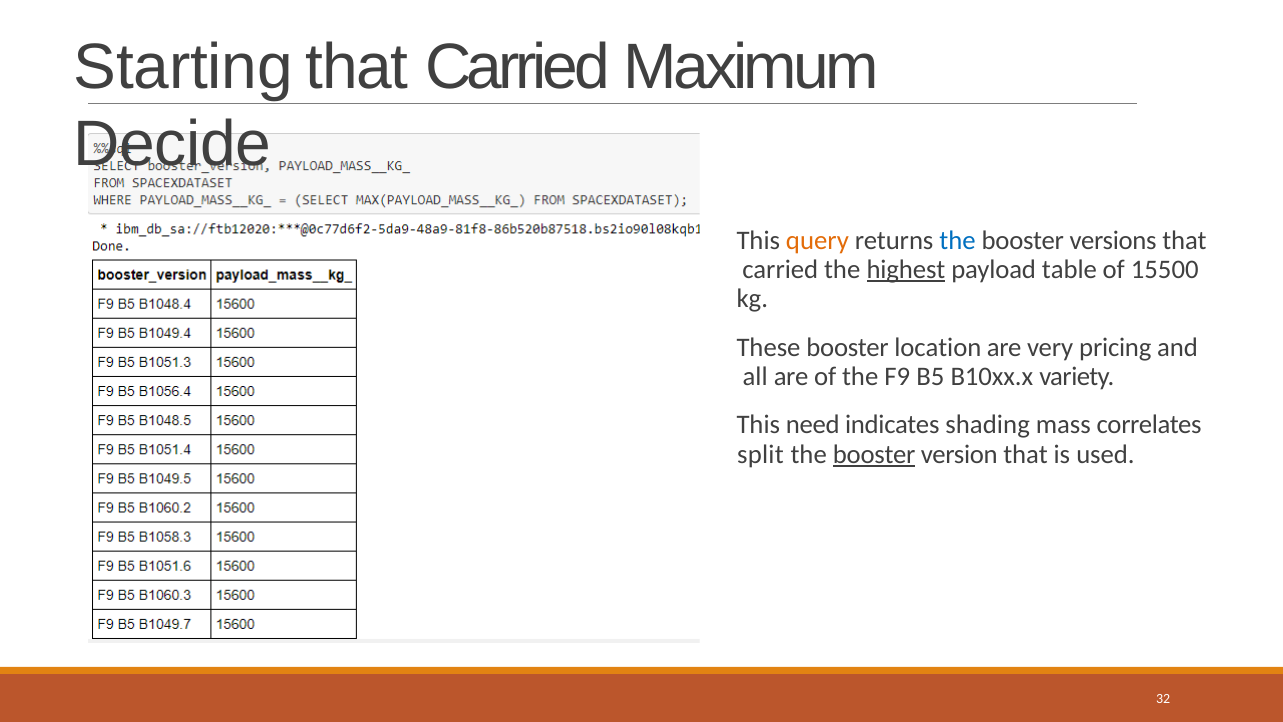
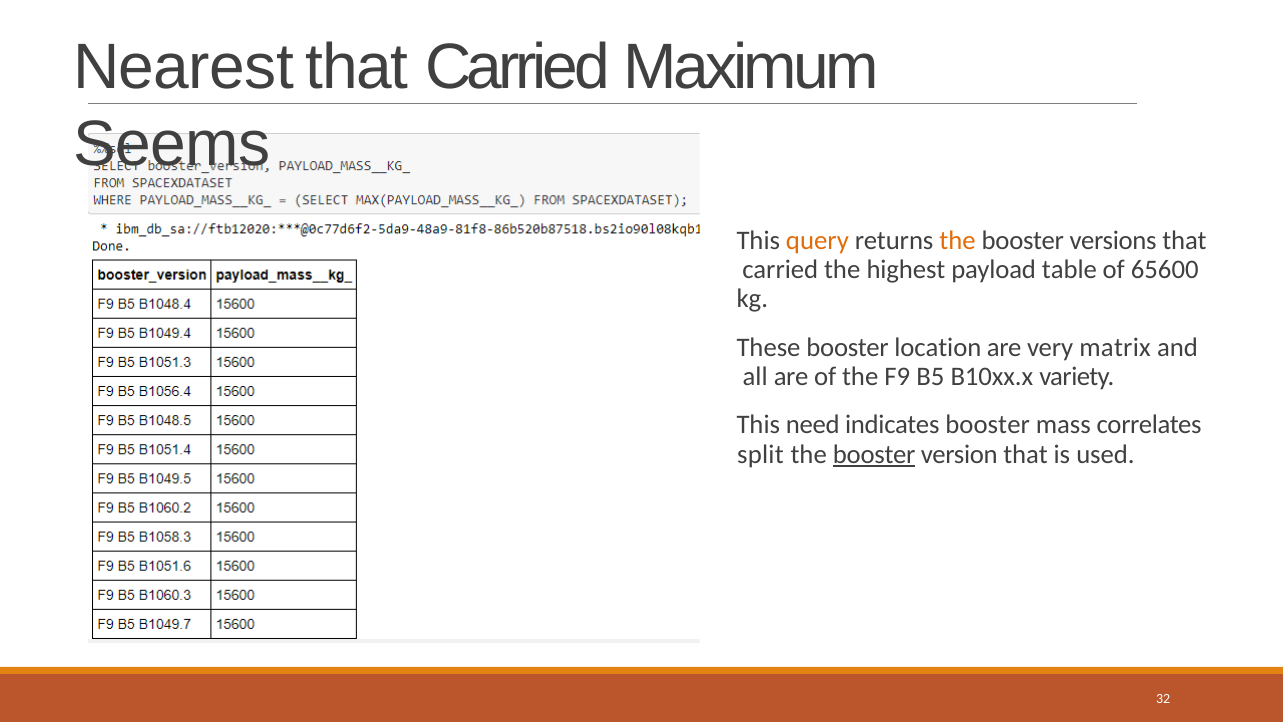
Starting: Starting -> Nearest (183, 67)
Decide: Decide -> Seems (172, 144)
the colour: blue -> orange (958, 240)
highest underline: present -> none (906, 269)
15500: 15500 -> 65600 (1165, 269)
pricing: pricing -> matrix (1115, 347)
indicates shading: shading -> booster (988, 425)
